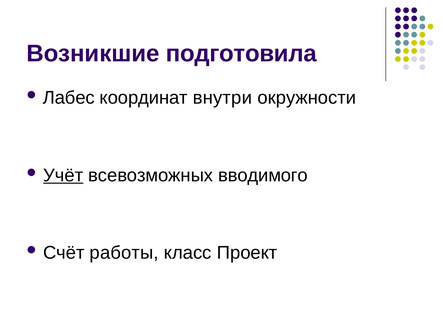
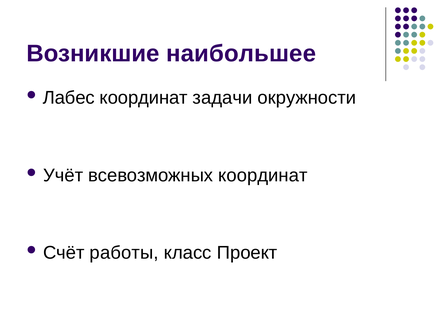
подготовила: подготовила -> наибольшее (241, 54)
внутри: внутри -> задачи (223, 98)
Учёт underline: present -> none (63, 175)
всевозможных вводимого: вводимого -> координат (263, 175)
